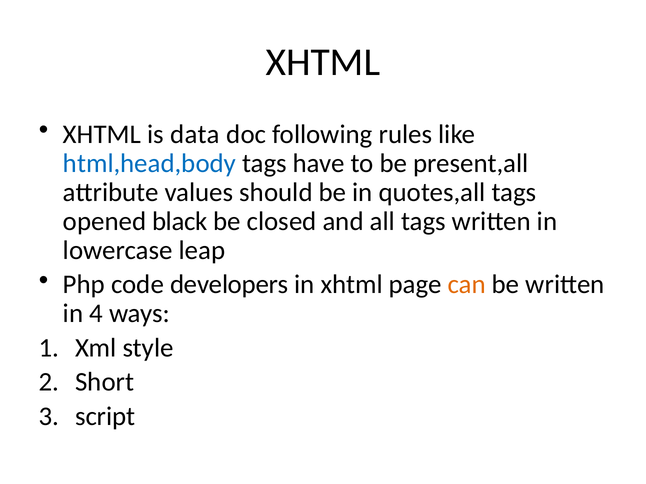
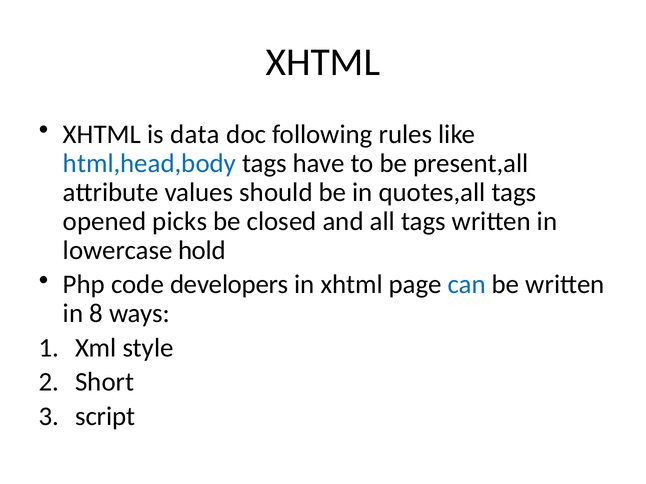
black: black -> picks (180, 222)
leap: leap -> hold (202, 251)
can colour: orange -> blue (467, 285)
4: 4 -> 8 (96, 314)
